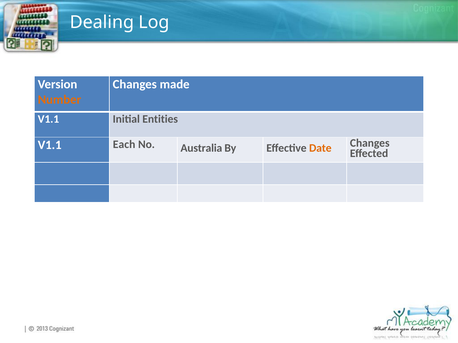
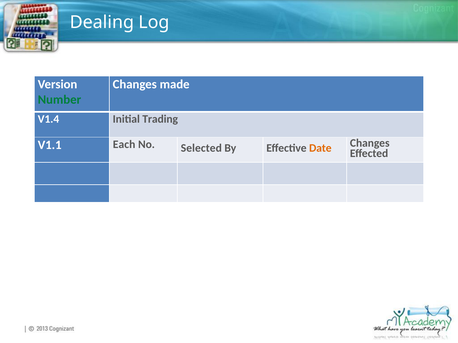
Number colour: orange -> green (59, 100)
V1.1: V1.1 -> V1.4 (48, 119)
Entities: Entities -> Trading (160, 119)
Australia: Australia -> Selected (201, 148)
